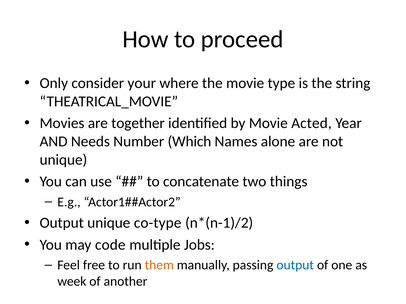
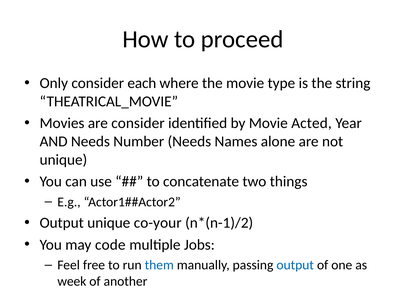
your: your -> each (142, 83)
are together: together -> consider (138, 123)
Number Which: Which -> Needs (189, 142)
co-type: co-type -> co-your (158, 223)
them colour: orange -> blue (159, 265)
